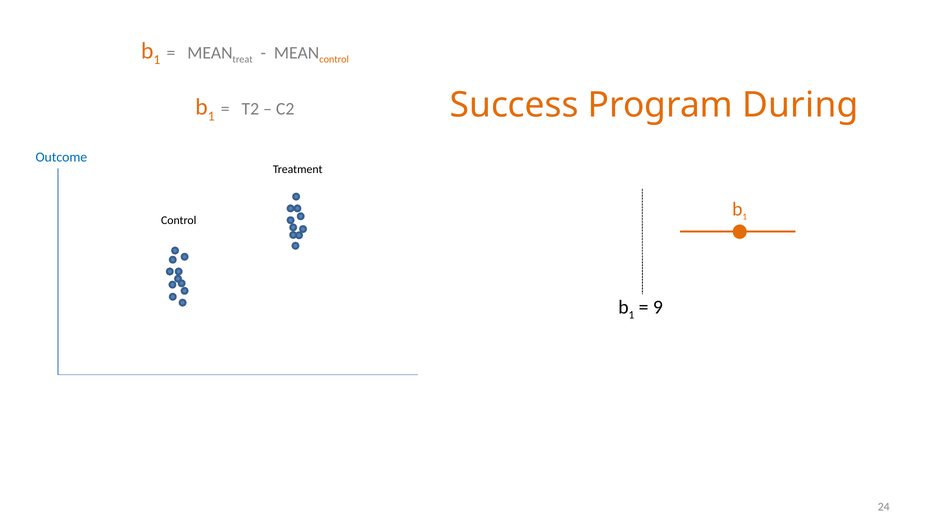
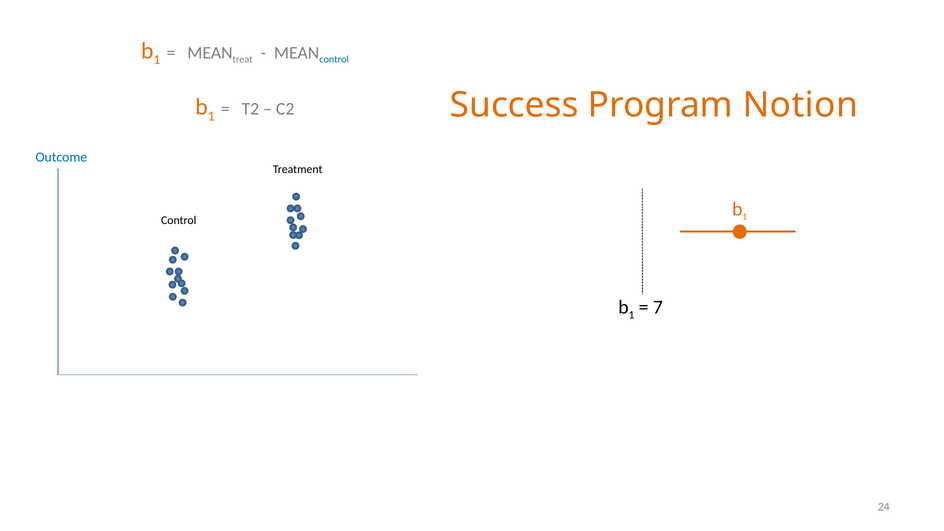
control colour: orange -> blue (334, 60)
During: During -> Notion (800, 105)
9: 9 -> 7 (658, 307)
